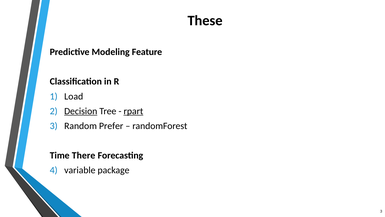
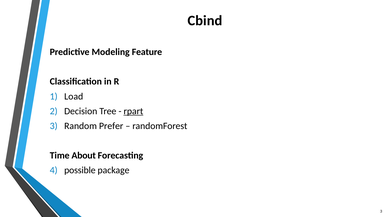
These: These -> Cbind (205, 21)
Decision underline: present -> none (81, 111)
There: There -> About (84, 155)
variable: variable -> possible (80, 170)
